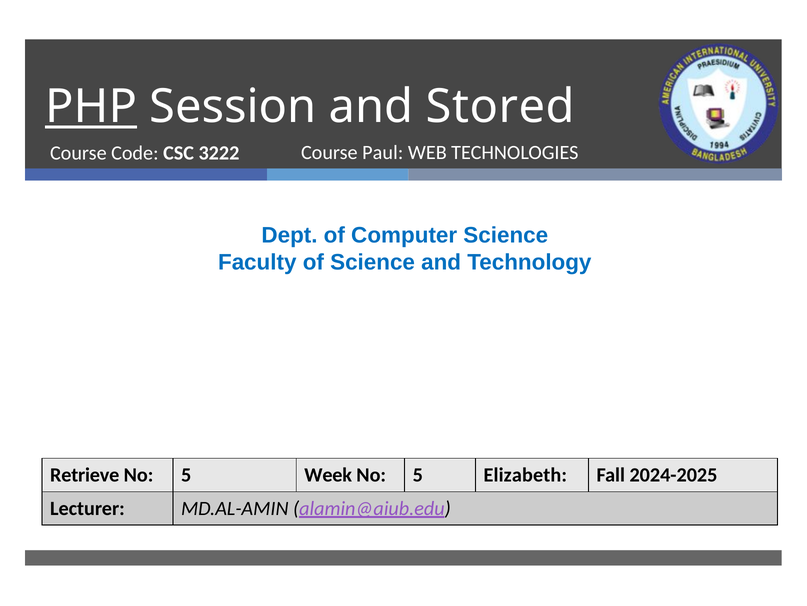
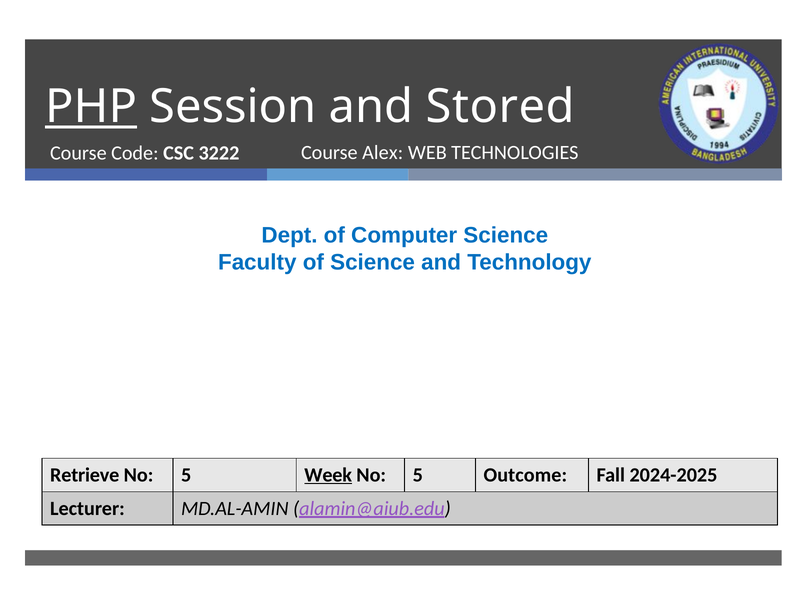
Paul: Paul -> Alex (383, 152)
Week underline: none -> present (328, 474)
Elizabeth: Elizabeth -> Outcome (525, 474)
